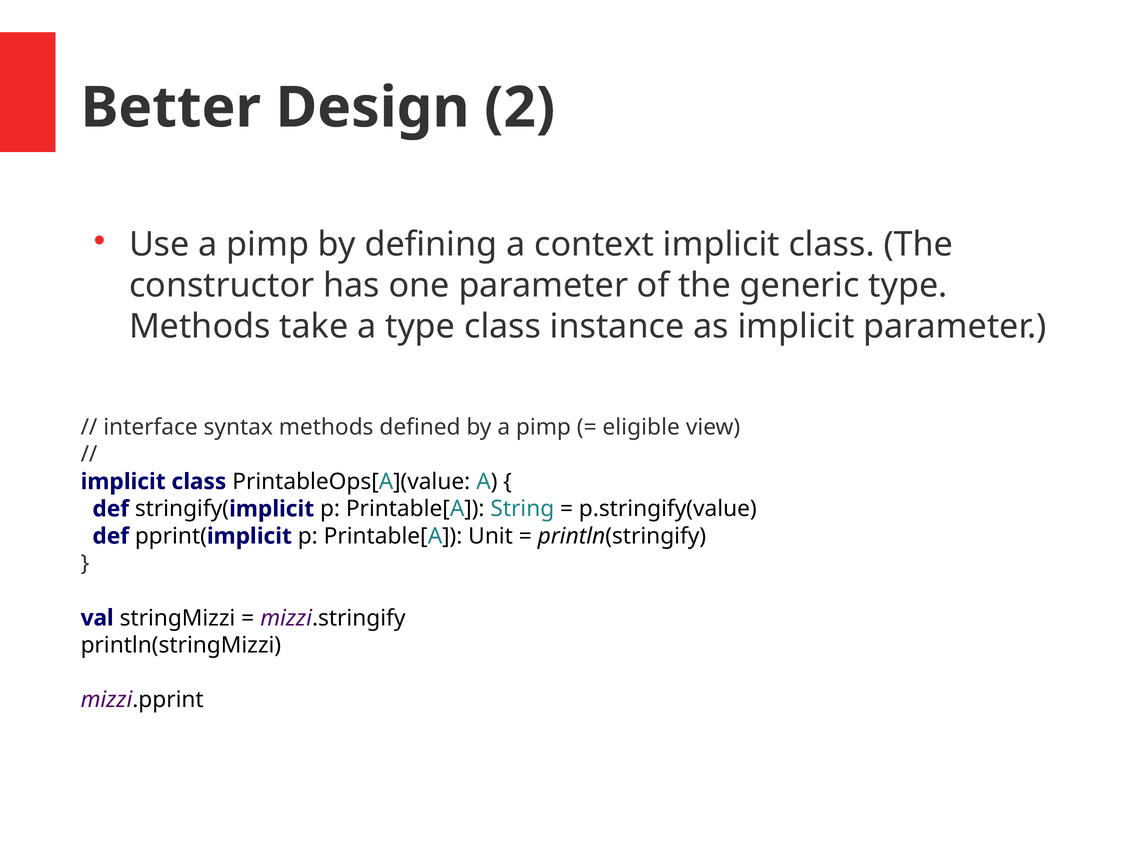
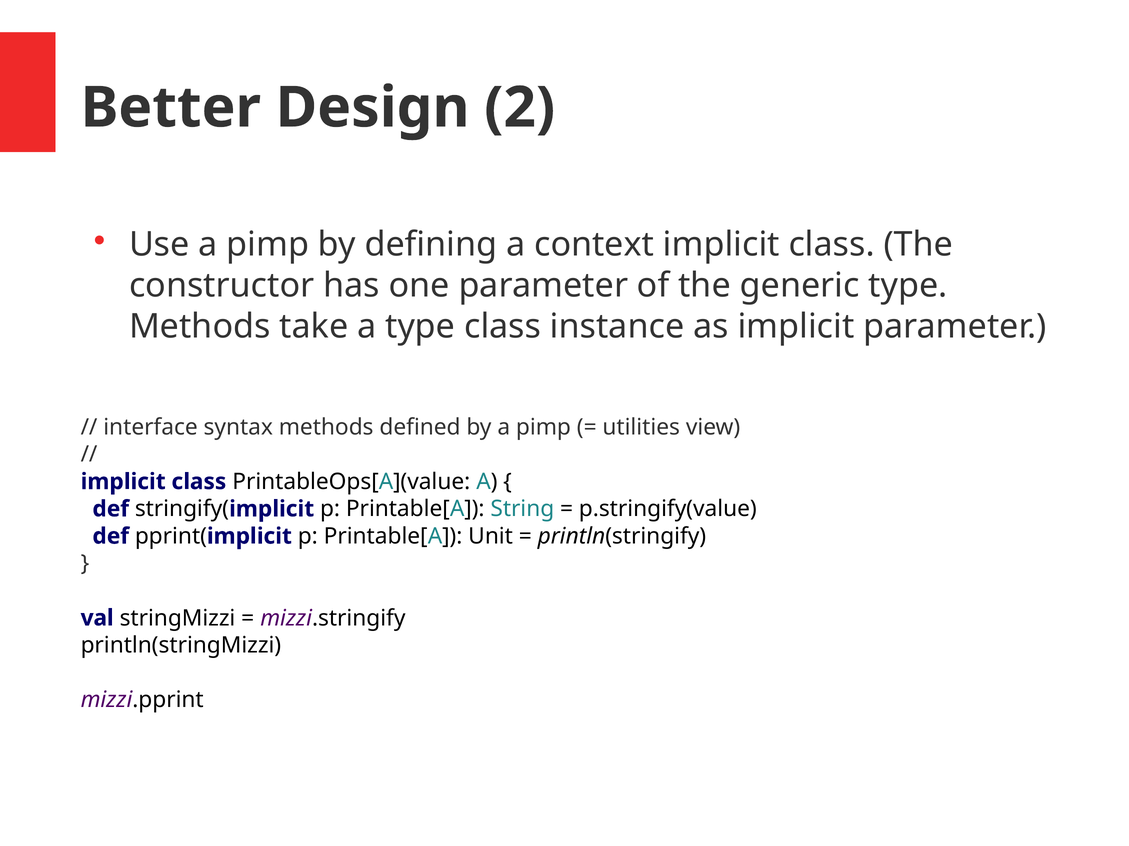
eligible: eligible -> utilities (641, 427)
